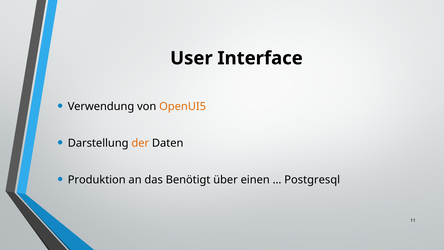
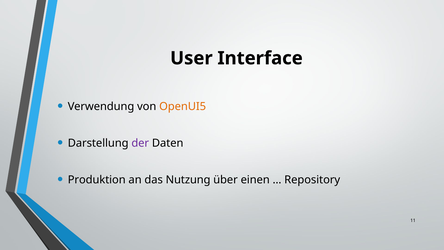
der colour: orange -> purple (140, 143)
Benötigt: Benötigt -> Nutzung (188, 179)
Postgresql: Postgresql -> Repository (312, 179)
